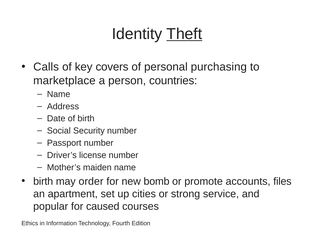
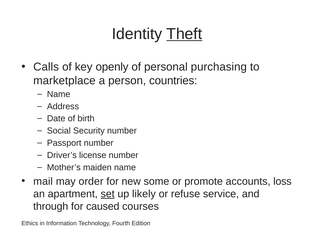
covers: covers -> openly (112, 67)
birth: birth -> mail (43, 181)
bomb: bomb -> some (156, 181)
files: files -> loss (282, 181)
set underline: none -> present (108, 193)
cities: cities -> likely (144, 193)
strong: strong -> refuse (186, 193)
popular: popular -> through (51, 206)
